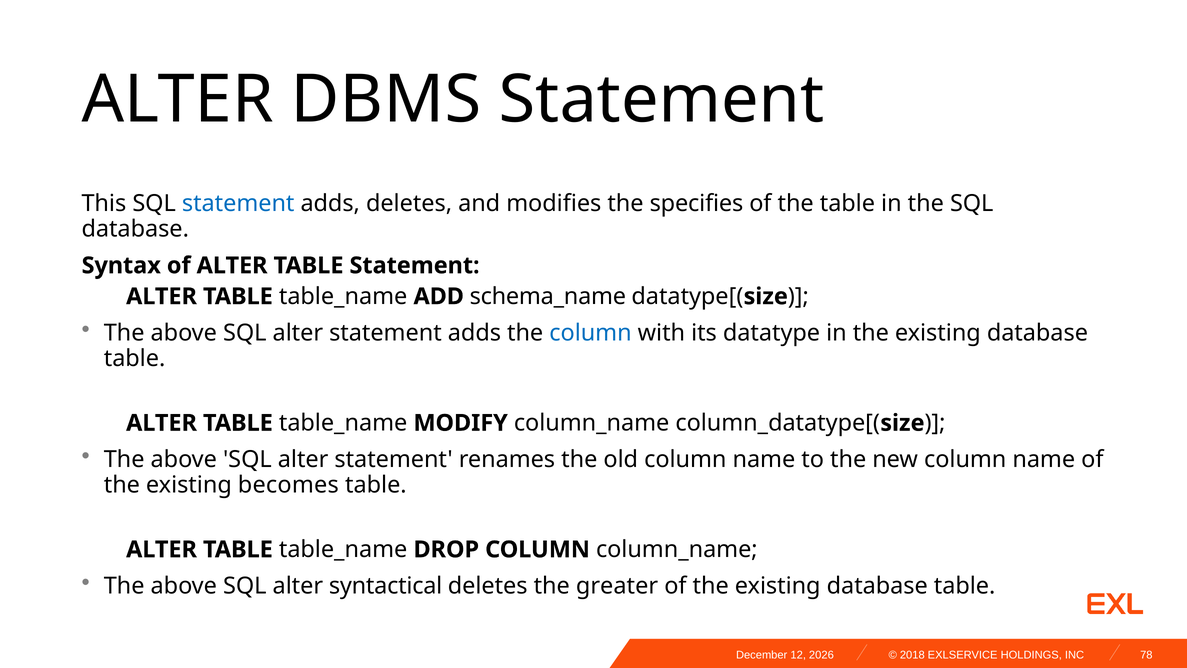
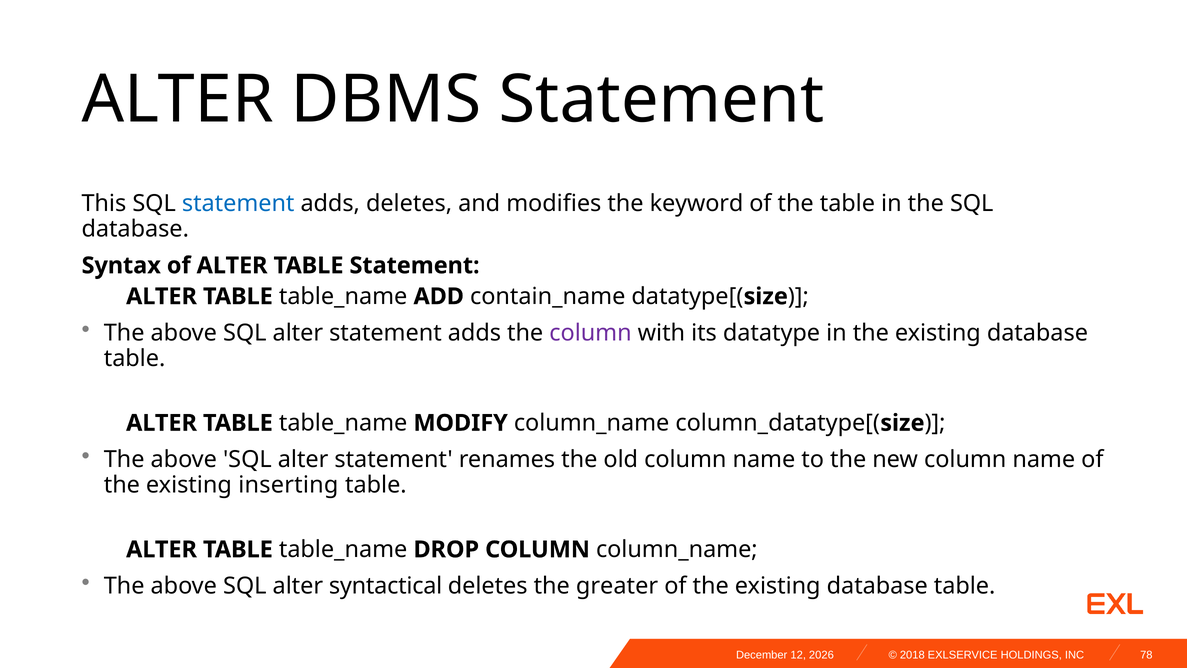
specifies: specifies -> keyword (696, 204)
schema_name: schema_name -> contain_name (548, 296)
column colour: blue -> purple (591, 333)
becomes: becomes -> inserting (288, 485)
